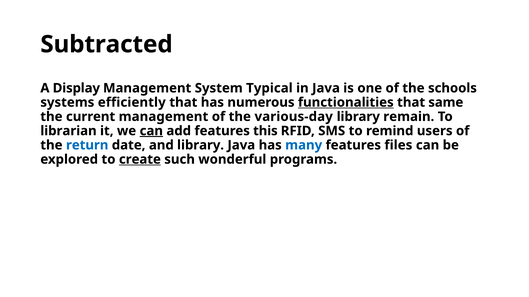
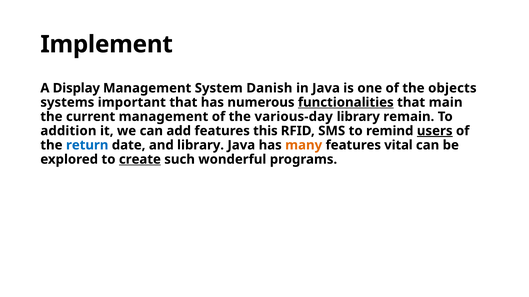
Subtracted: Subtracted -> Implement (107, 44)
Typical: Typical -> Danish (269, 88)
schools: schools -> objects (452, 88)
efficiently: efficiently -> important (132, 103)
same: same -> main (446, 103)
librarian: librarian -> addition (68, 131)
can underline: present -> none (151, 131)
users underline: none -> present (435, 131)
many colour: blue -> orange (304, 145)
files: files -> vital (399, 145)
